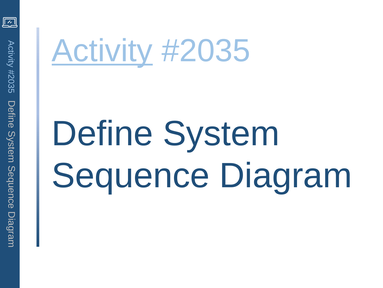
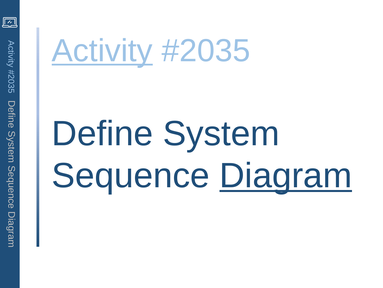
Diagram underline: none -> present (286, 175)
